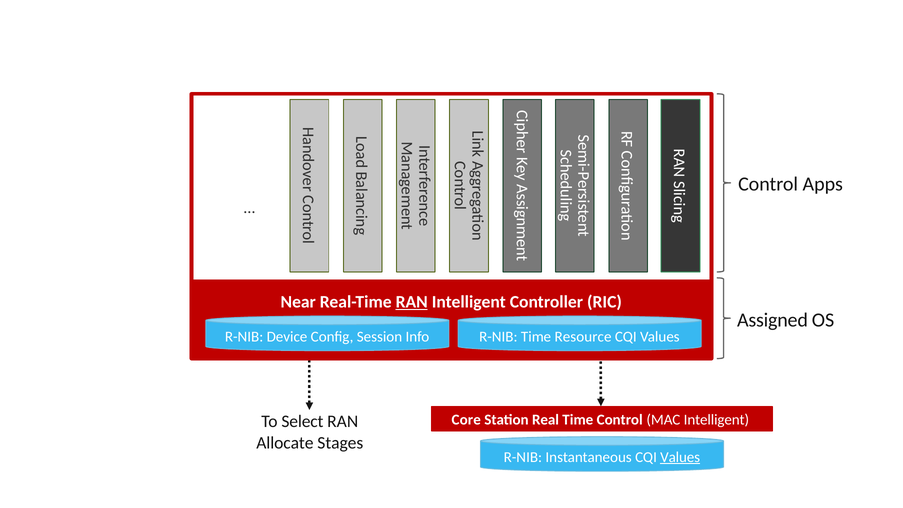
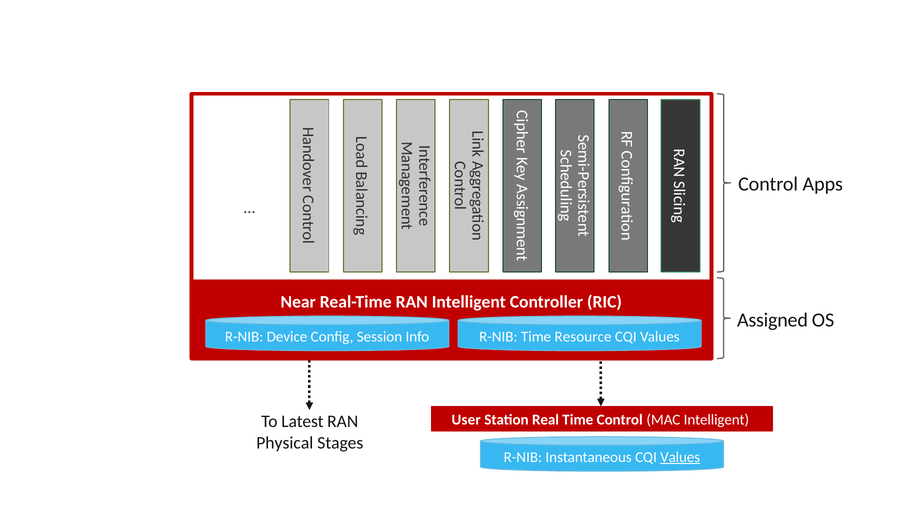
RAN underline: present -> none (412, 302)
Core: Core -> User (466, 420)
Select: Select -> Latest (302, 422)
Allocate: Allocate -> Physical (285, 443)
